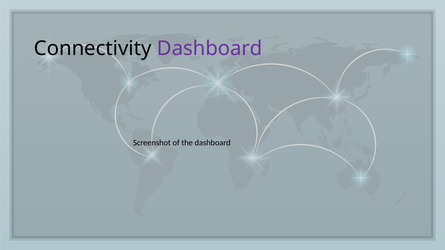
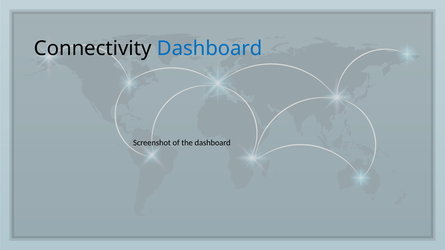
Dashboard colour: purple -> blue (210, 48)
